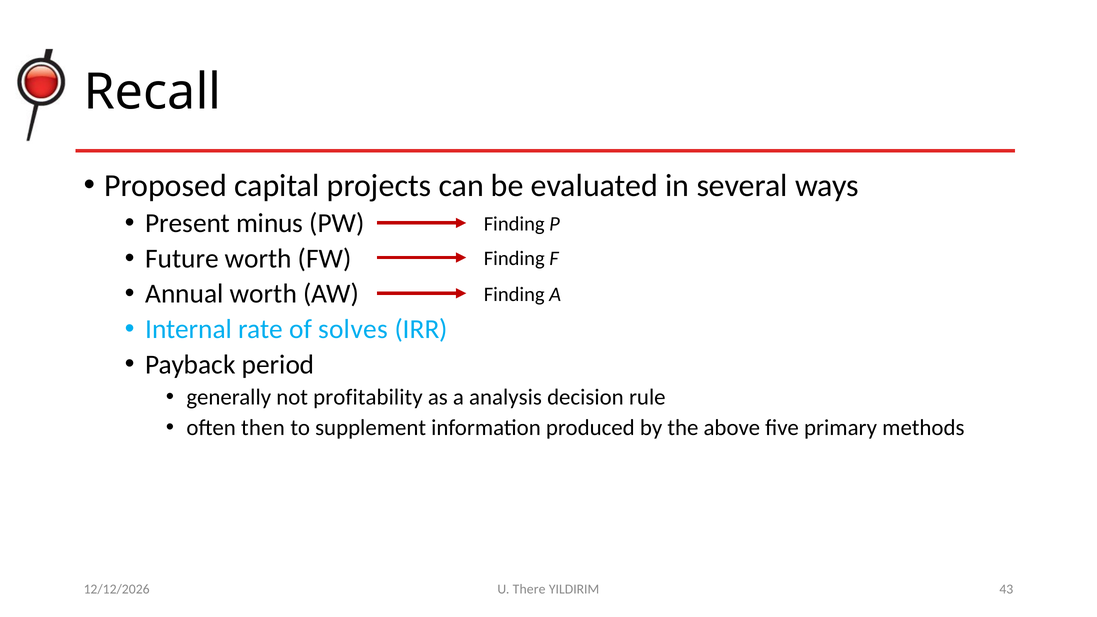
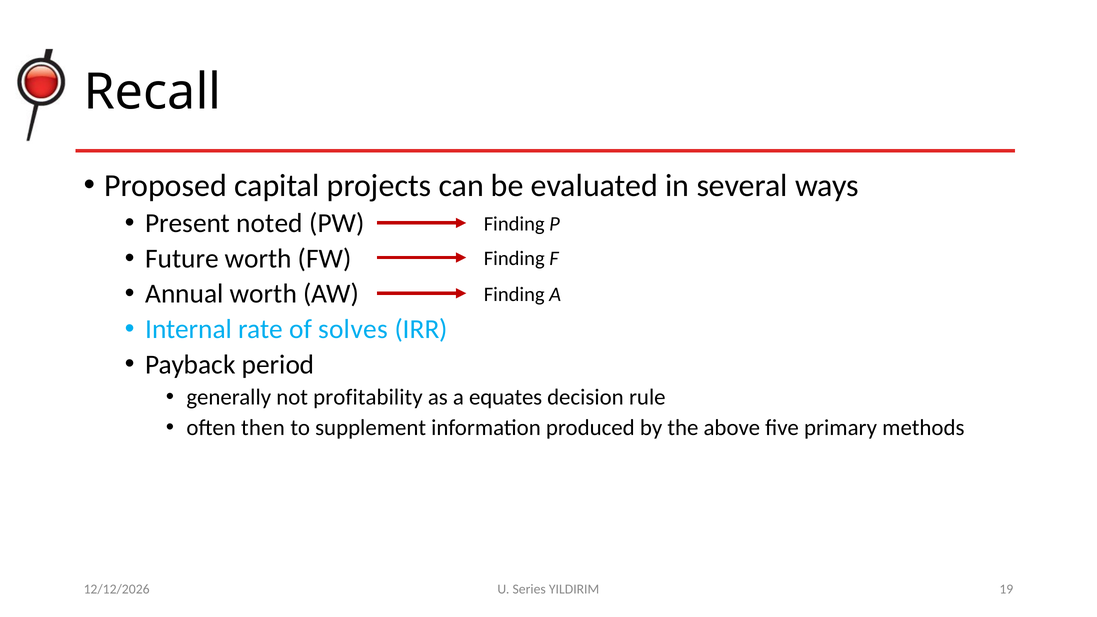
minus: minus -> noted (270, 223)
analysis: analysis -> equates (506, 397)
There: There -> Series (529, 589)
43: 43 -> 19 (1006, 589)
